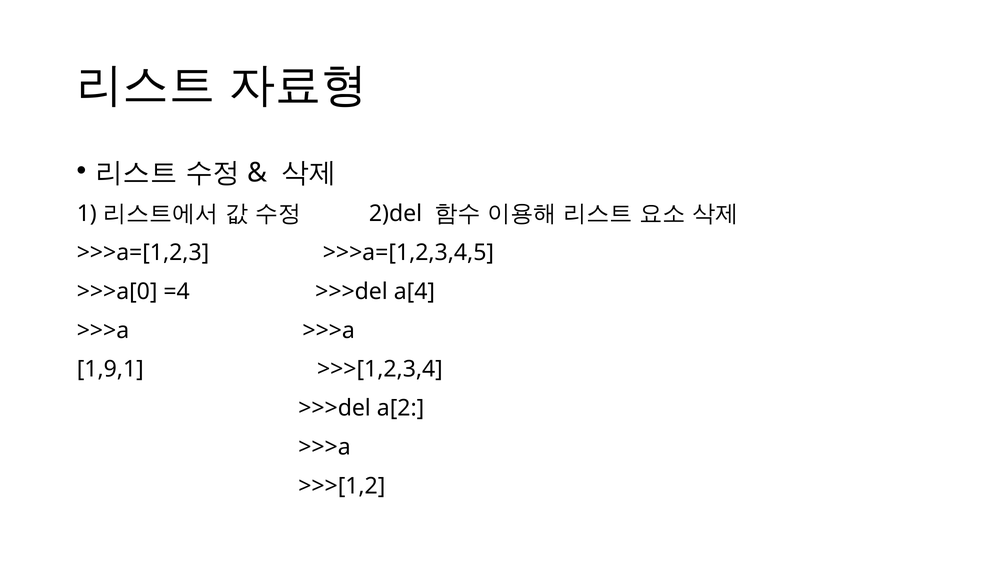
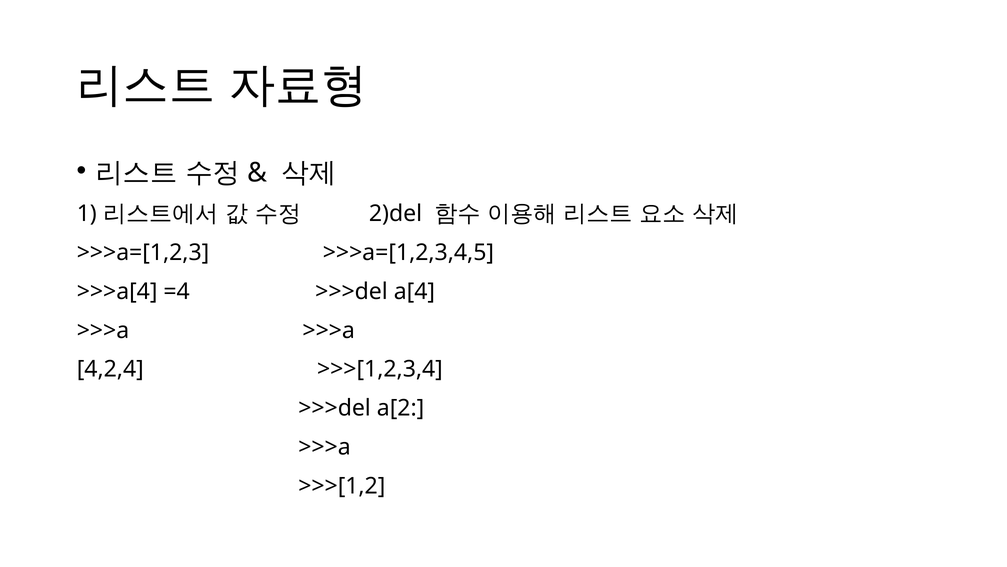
>>>a[0: >>>a[0 -> >>>a[4 (117, 291)
1,9,1: 1,9,1 -> 4,2,4 (110, 369)
